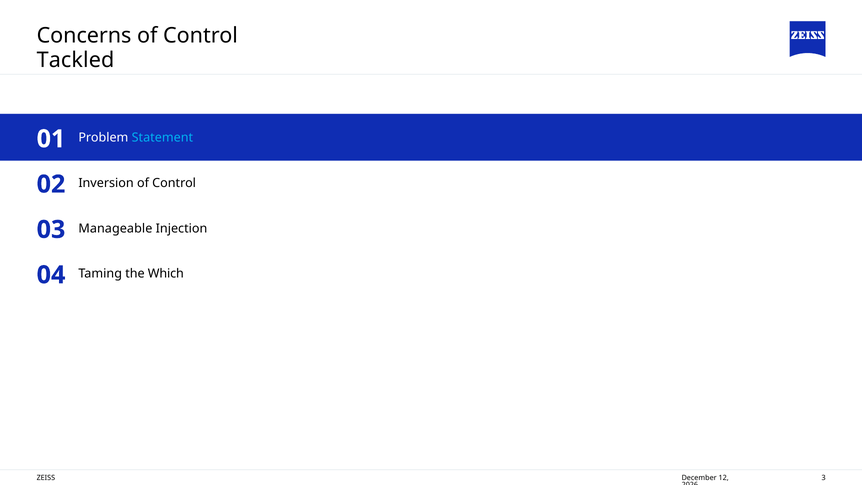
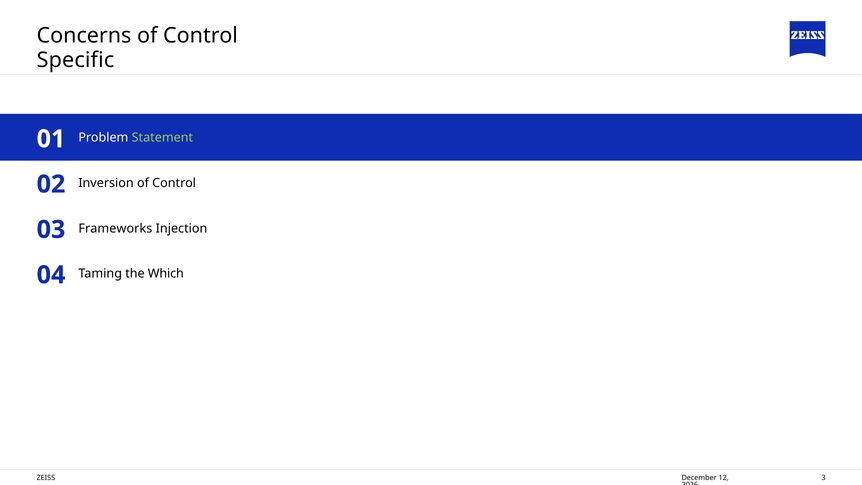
Tackled: Tackled -> Specific (75, 60)
Statement colour: light blue -> light green (162, 138)
Manageable: Manageable -> Frameworks (115, 228)
